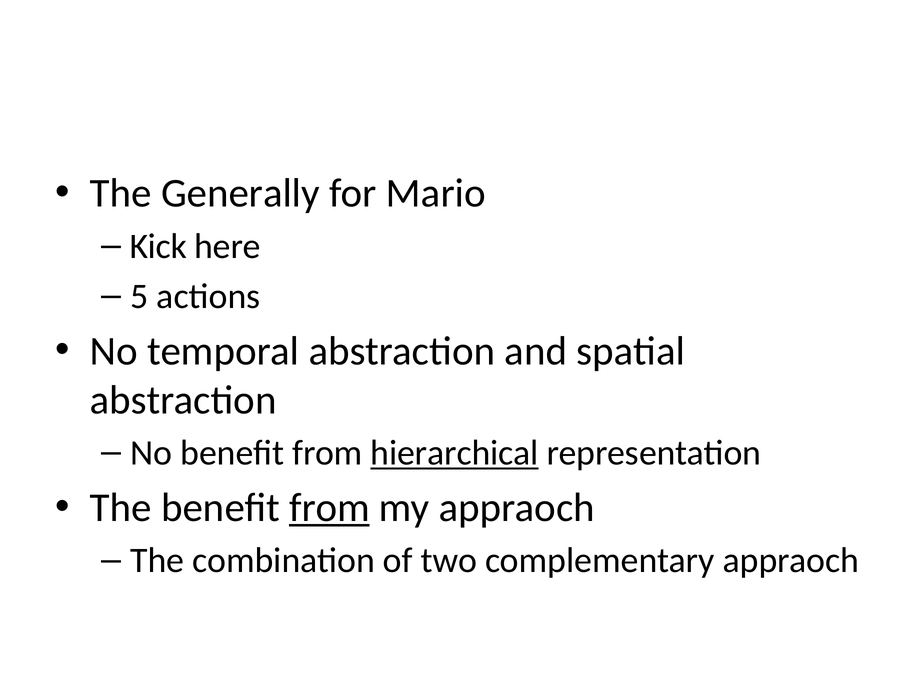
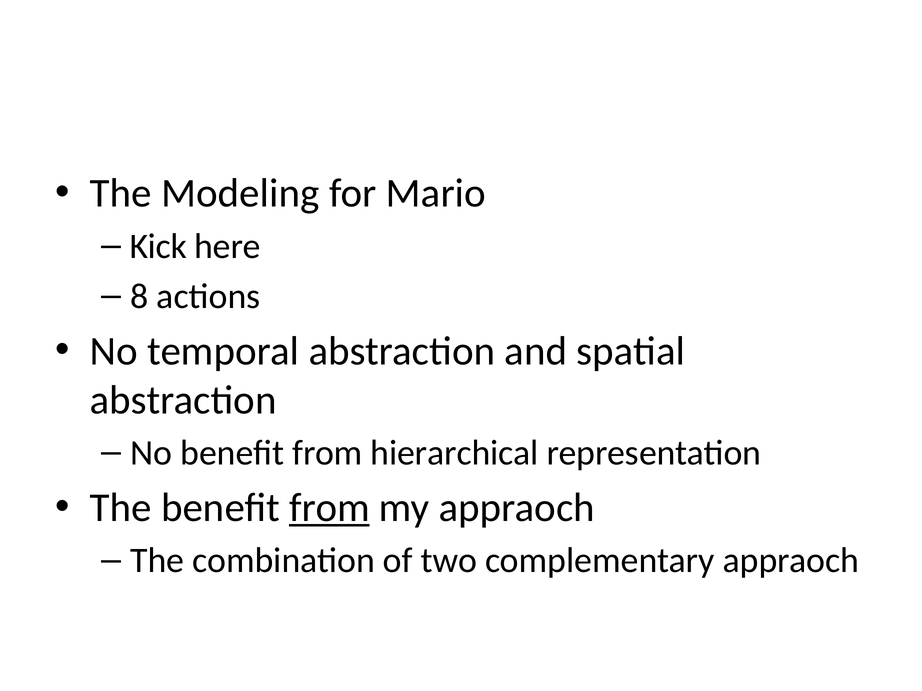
Generally: Generally -> Modeling (240, 193)
5: 5 -> 8 (139, 297)
hierarchical underline: present -> none (455, 453)
